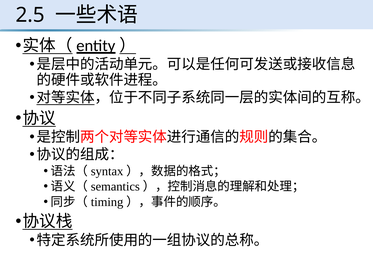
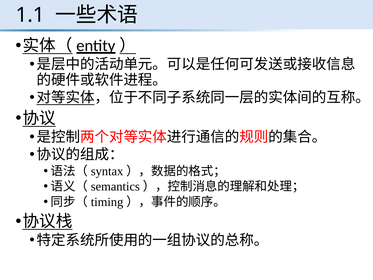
2.5: 2.5 -> 1.1 (30, 15)
